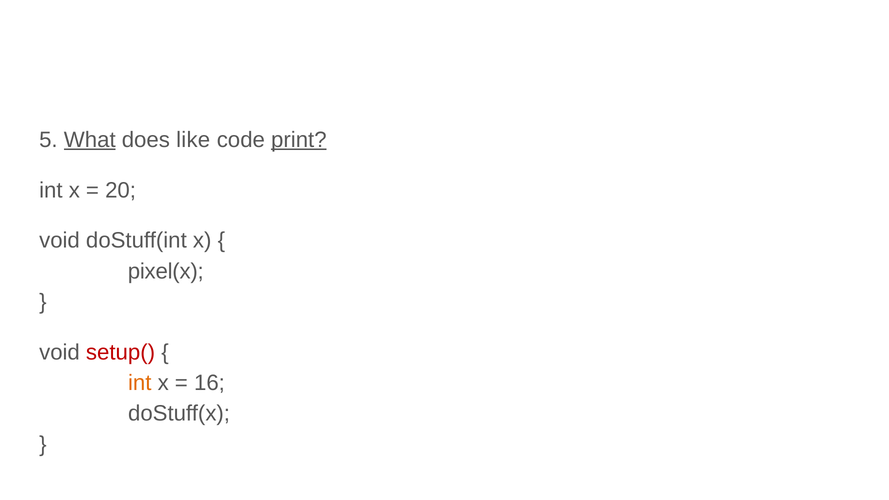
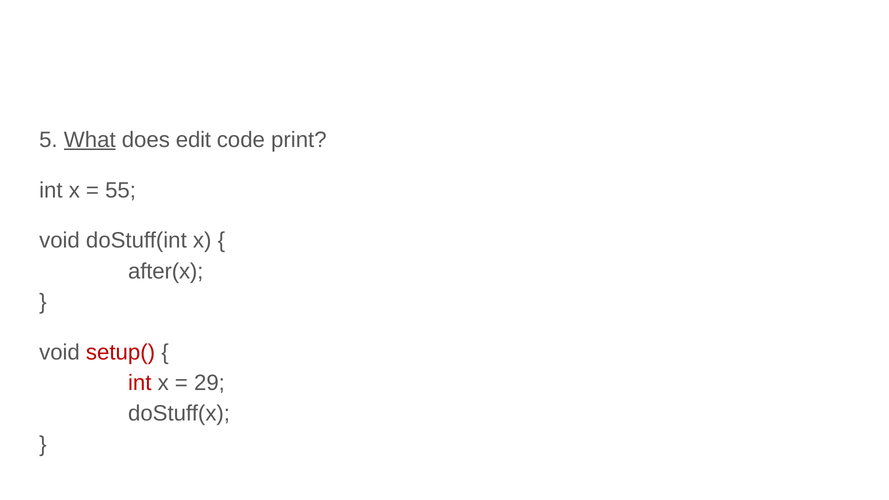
like: like -> edit (193, 140)
print underline: present -> none (299, 140)
20: 20 -> 55 (121, 190)
pixel(x: pixel(x -> after(x (166, 271)
int colour: orange -> red (140, 383)
16: 16 -> 29 (209, 383)
